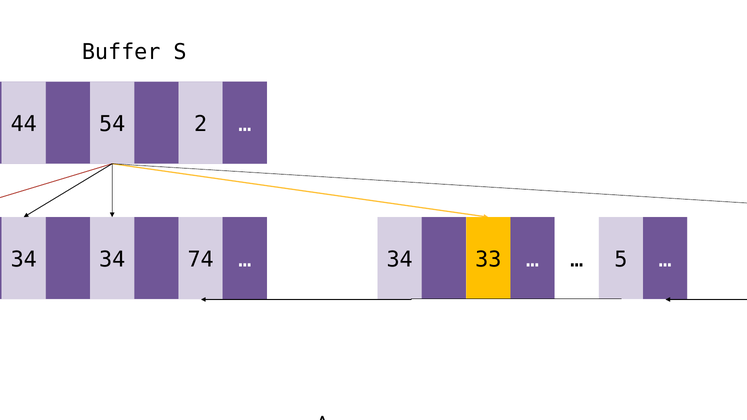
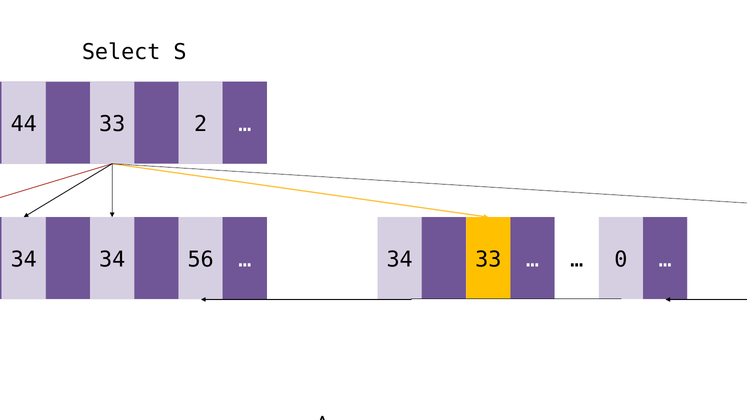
Buffer: Buffer -> Select (121, 52)
44 54: 54 -> 33 (112, 124)
74: 74 -> 56 (201, 260)
5: 5 -> 0 (621, 260)
